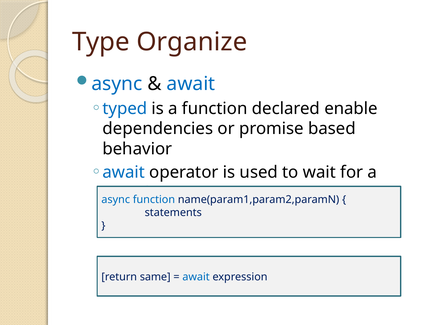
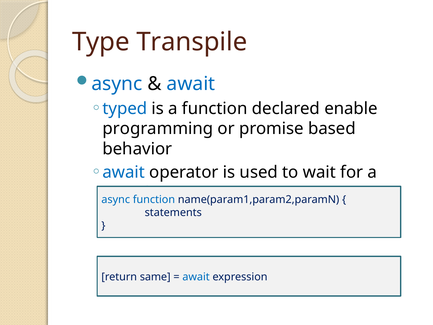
Organize: Organize -> Transpile (192, 42)
dependencies: dependencies -> programming (158, 129)
